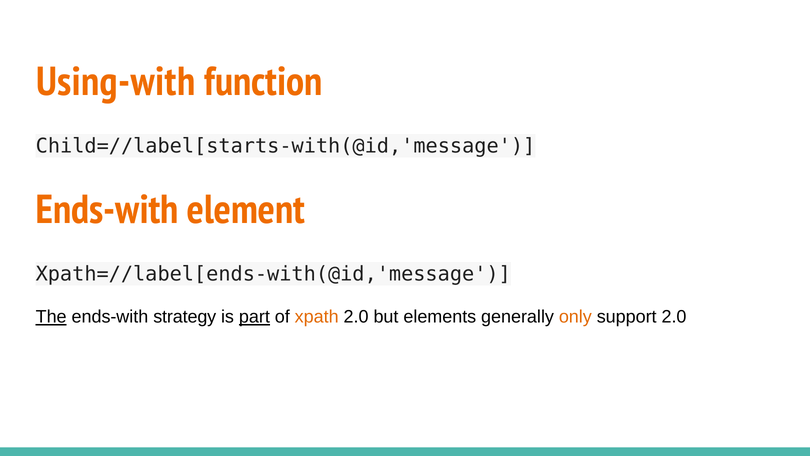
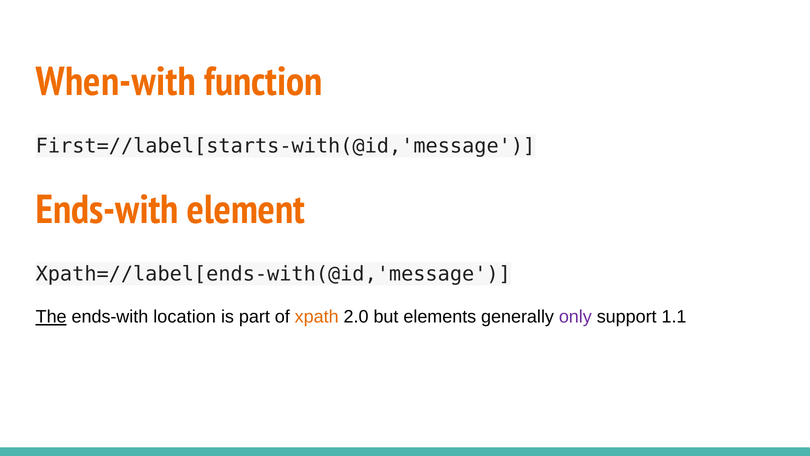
Using-with: Using-with -> When-with (116, 82)
Child=//label[starts-with(@id,'message: Child=//label[starts-with(@id,'message -> First=//label[starts-with(@id,'message (285, 146)
strategy: strategy -> location (185, 317)
part underline: present -> none (254, 317)
only colour: orange -> purple (575, 317)
support 2.0: 2.0 -> 1.1 (674, 317)
